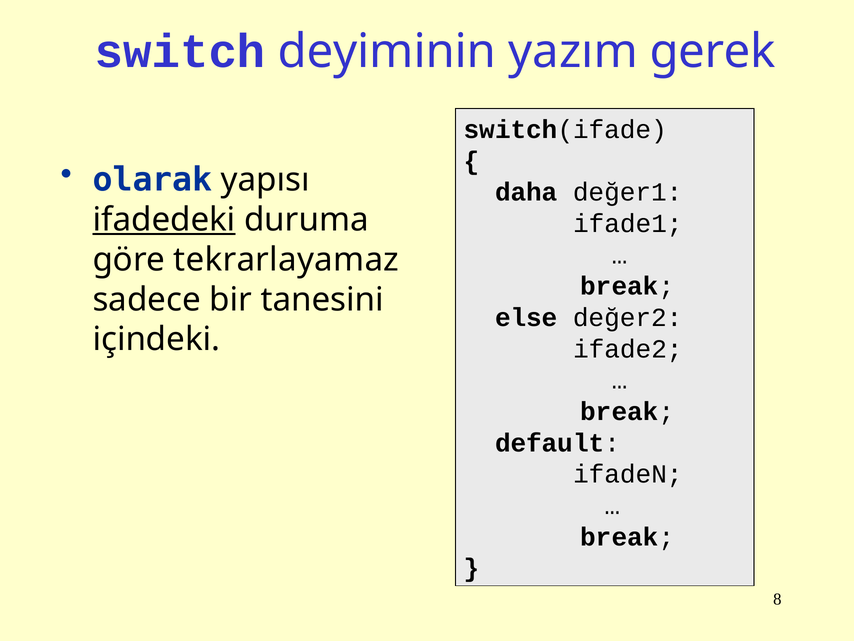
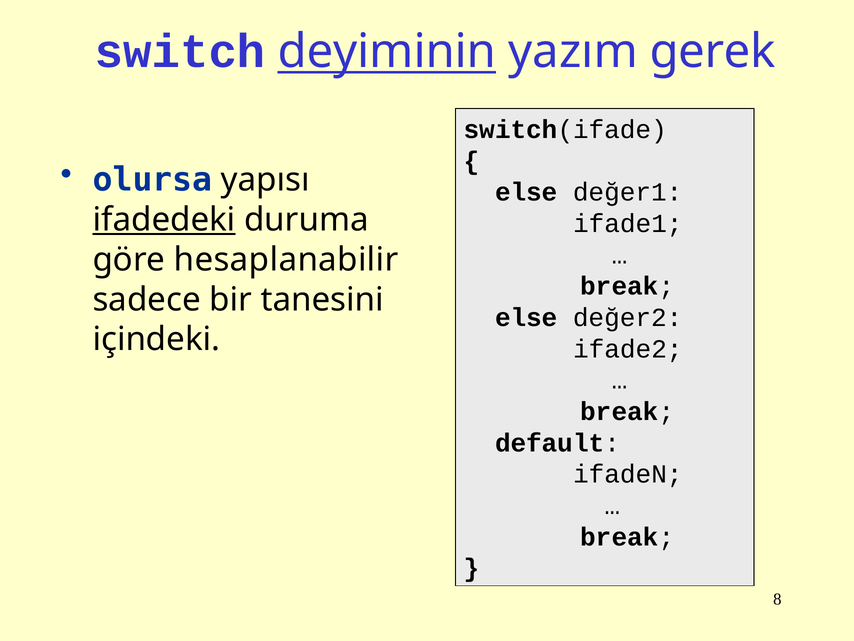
deyiminin underline: none -> present (387, 52)
olarak: olarak -> olursa (153, 180)
daha: daha -> else (526, 192)
tekrarlayamaz: tekrarlayamaz -> hesaplanabilir (286, 259)
